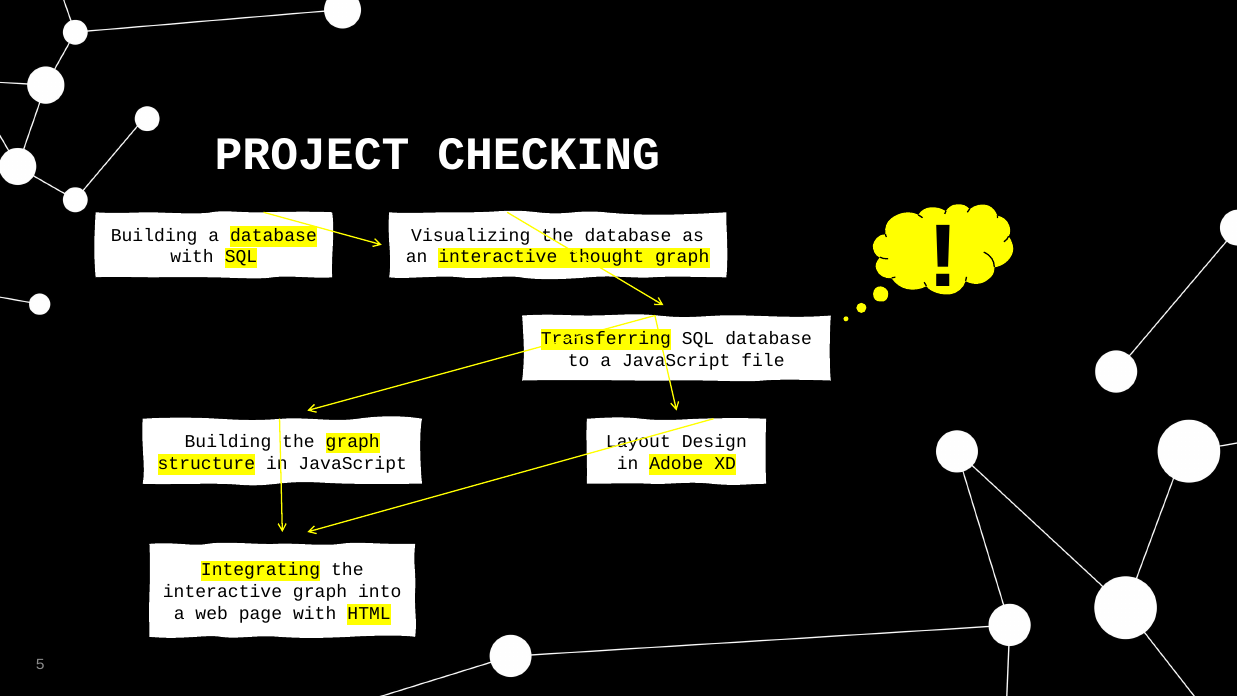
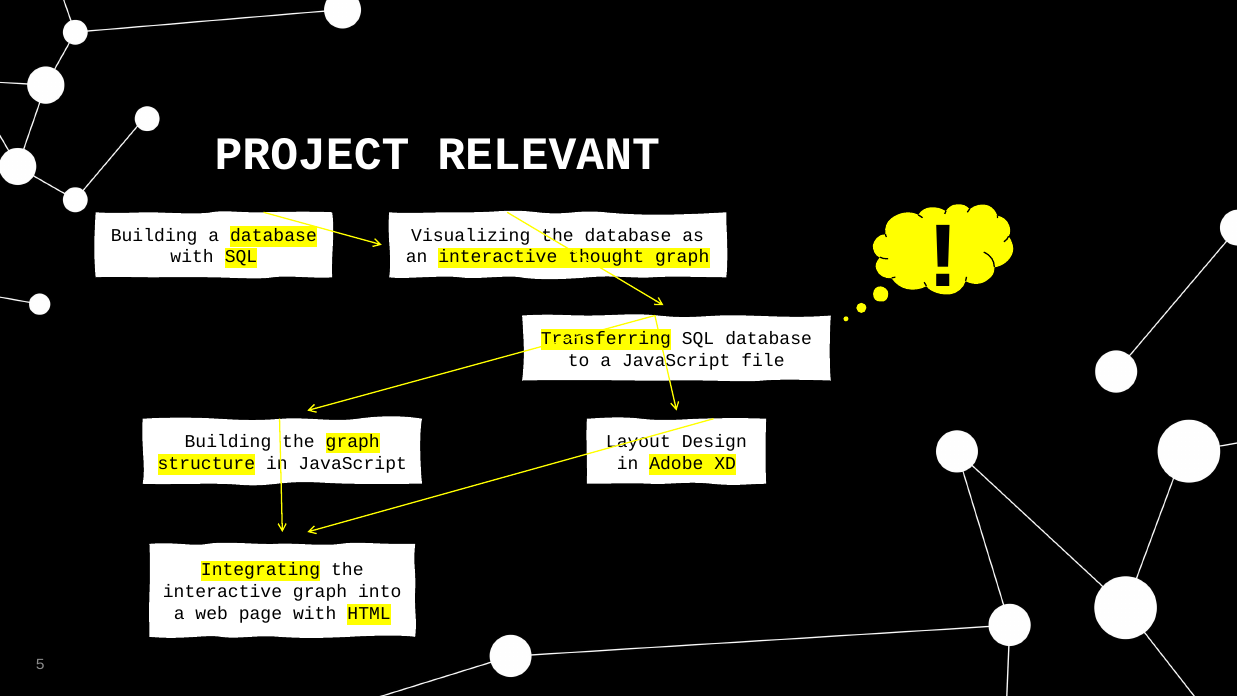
CHECKING: CHECKING -> RELEVANT (549, 154)
